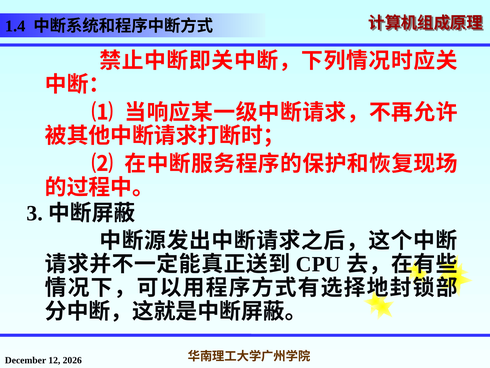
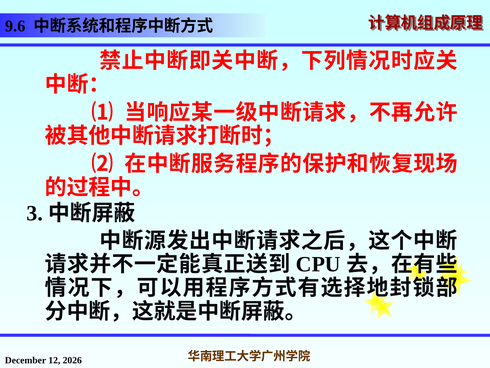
1.4: 1.4 -> 9.6 (15, 26)
